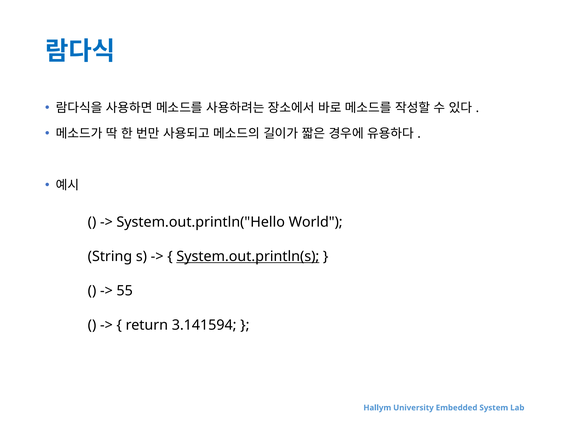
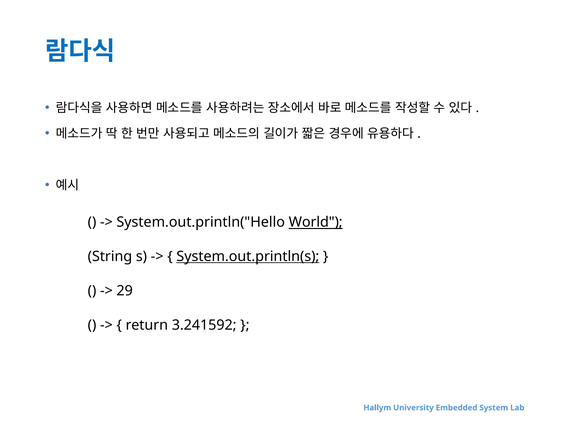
World underline: none -> present (316, 222)
55: 55 -> 29 (125, 291)
3.141594: 3.141594 -> 3.241592 (204, 325)
